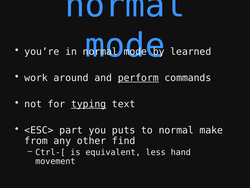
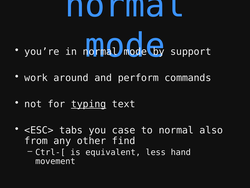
learned: learned -> support (191, 52)
perform underline: present -> none (138, 78)
part: part -> tabs (71, 130)
puts: puts -> case (124, 130)
make: make -> also (211, 130)
